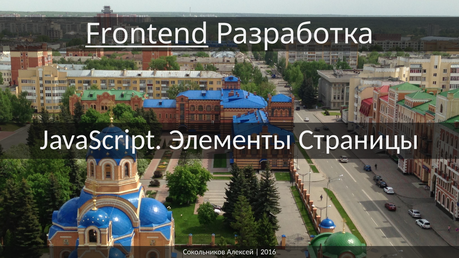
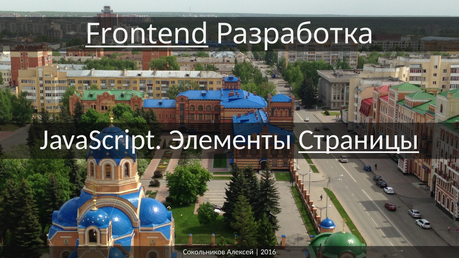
Страницы underline: none -> present (359, 140)
